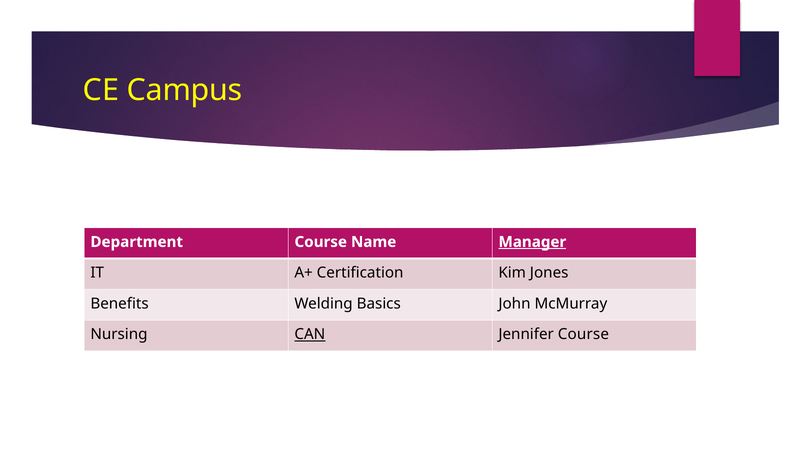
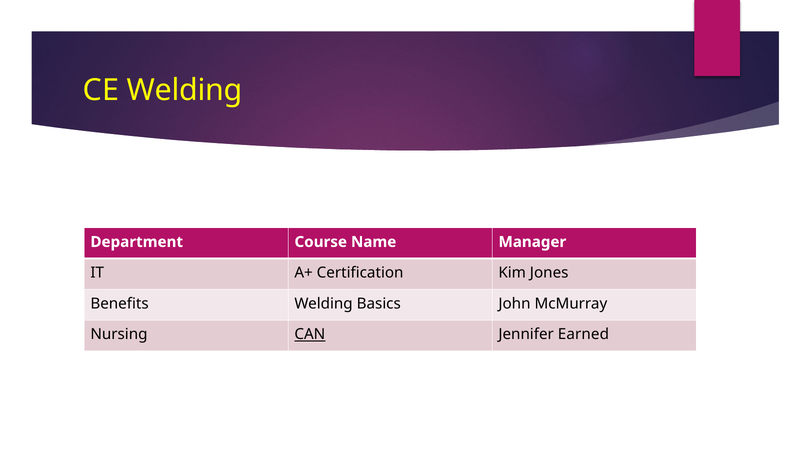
CE Campus: Campus -> Welding (185, 90)
Manager underline: present -> none (532, 242)
Jennifer Course: Course -> Earned (583, 335)
